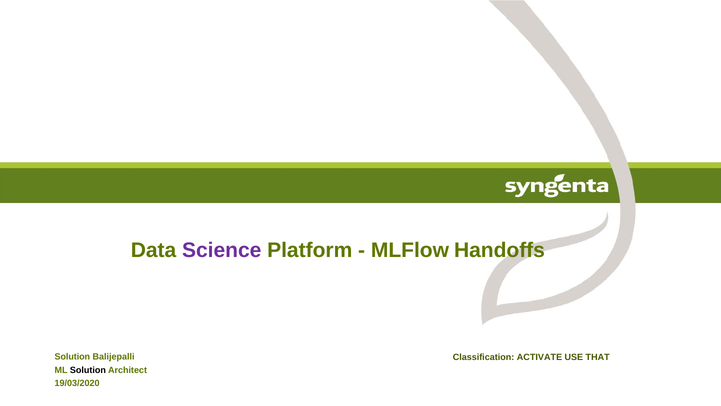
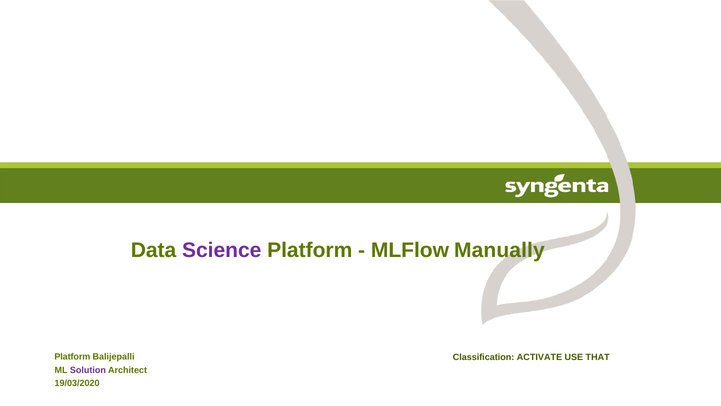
Handoffs: Handoffs -> Manually (499, 250)
Solution: Solution -> Platform (72, 357)
Solution colour: black -> purple (88, 370)
